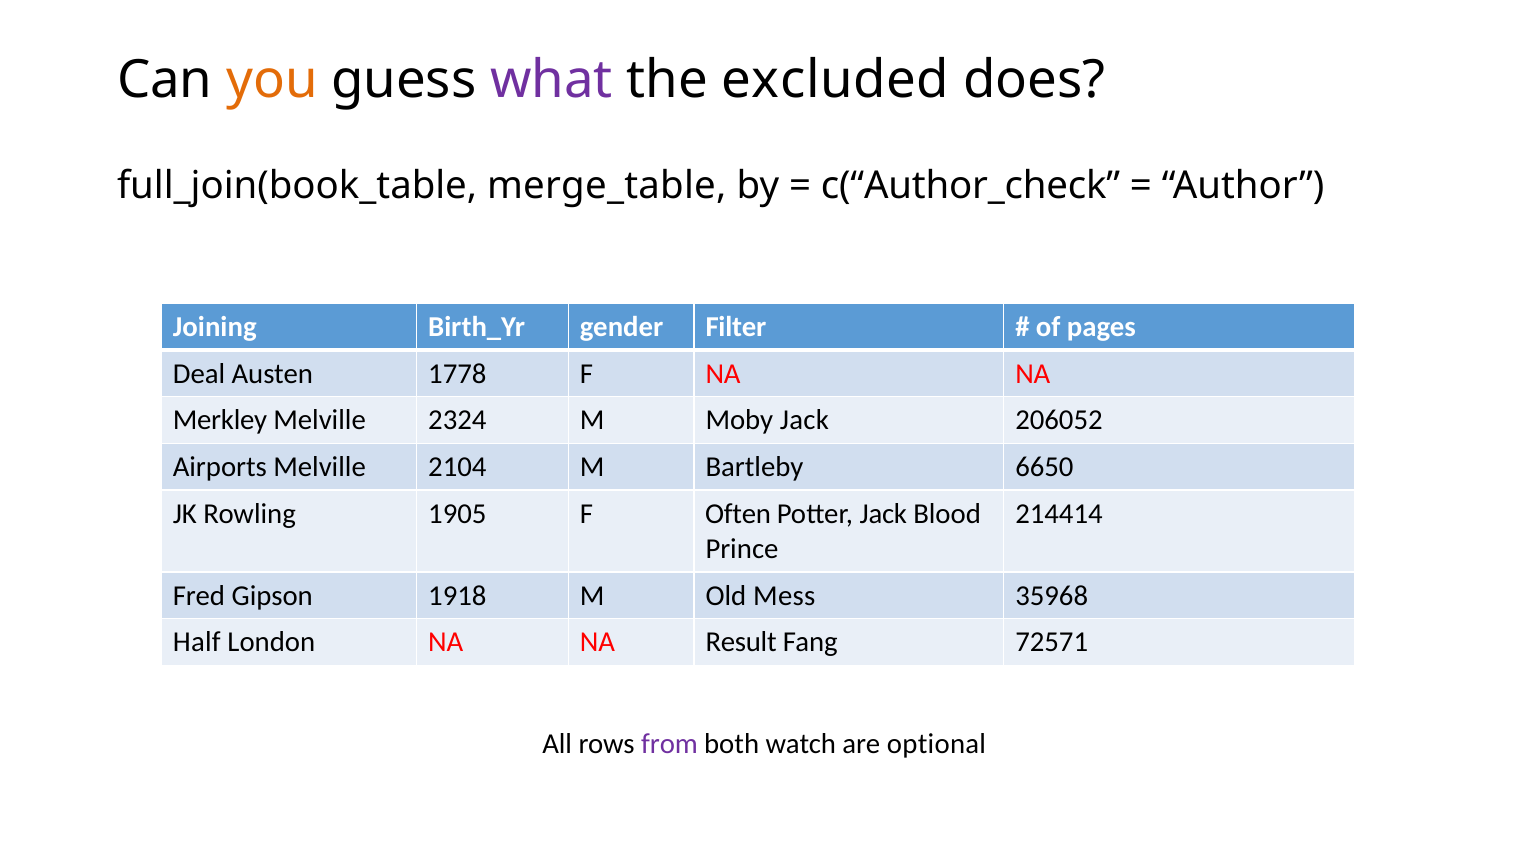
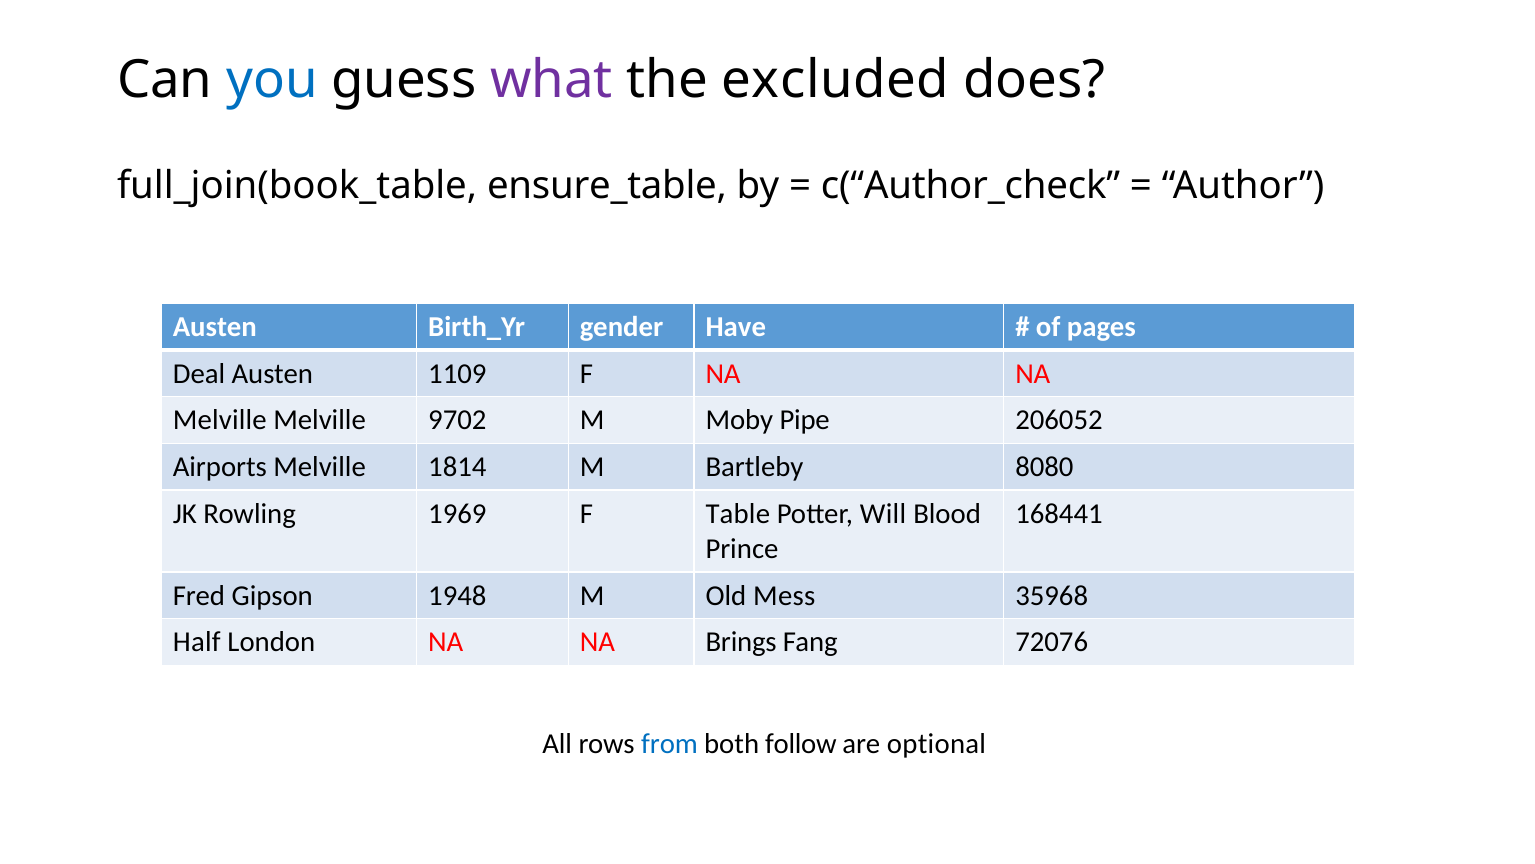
you colour: orange -> blue (272, 80)
merge_table: merge_table -> ensure_table (607, 186)
Joining: Joining -> Austen (215, 327)
Filter: Filter -> Have (736, 327)
1778: 1778 -> 1109 (457, 373)
Merkley: Merkley -> Melville (220, 420)
2324: 2324 -> 9702 (457, 420)
Moby Jack: Jack -> Pipe (805, 420)
2104: 2104 -> 1814 (457, 467)
6650: 6650 -> 8080 (1044, 467)
1905: 1905 -> 1969 (457, 514)
Often: Often -> Table (738, 514)
Potter Jack: Jack -> Will (883, 514)
214414: 214414 -> 168441 (1059, 514)
1918: 1918 -> 1948 (457, 595)
Result: Result -> Brings (741, 642)
72571: 72571 -> 72076 (1052, 642)
from colour: purple -> blue (670, 743)
watch: watch -> follow (801, 743)
